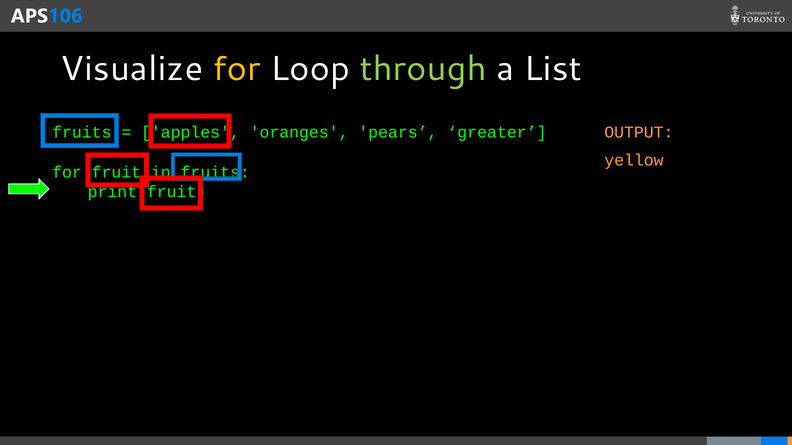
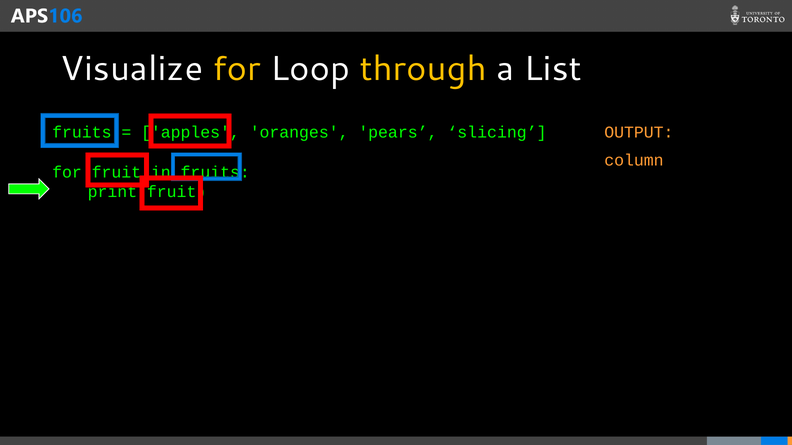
through colour: light green -> yellow (423, 69)
greater: greater -> slicing (497, 132)
yellow: yellow -> column (634, 161)
